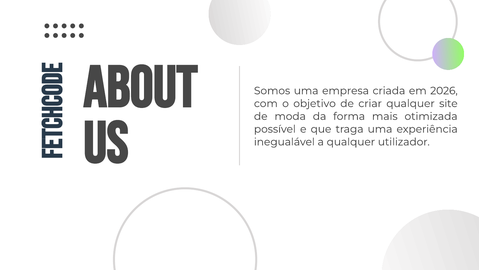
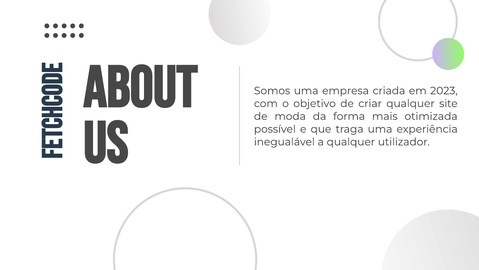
2026: 2026 -> 2023 (444, 91)
